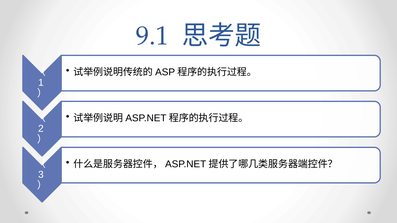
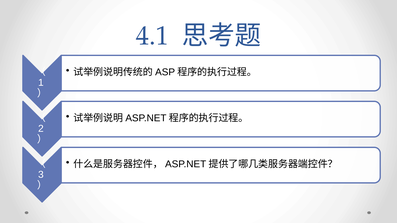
9.1: 9.1 -> 4.1 (152, 36)
